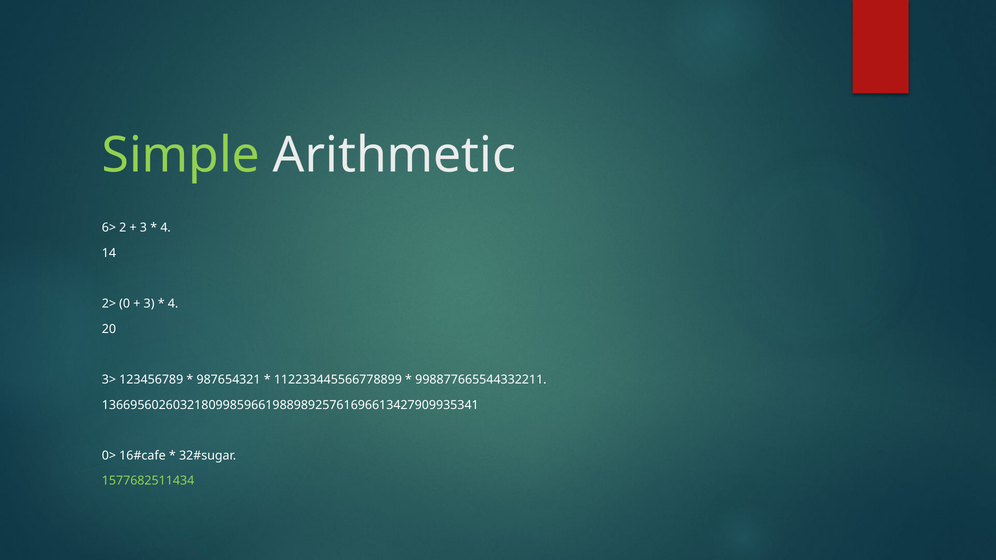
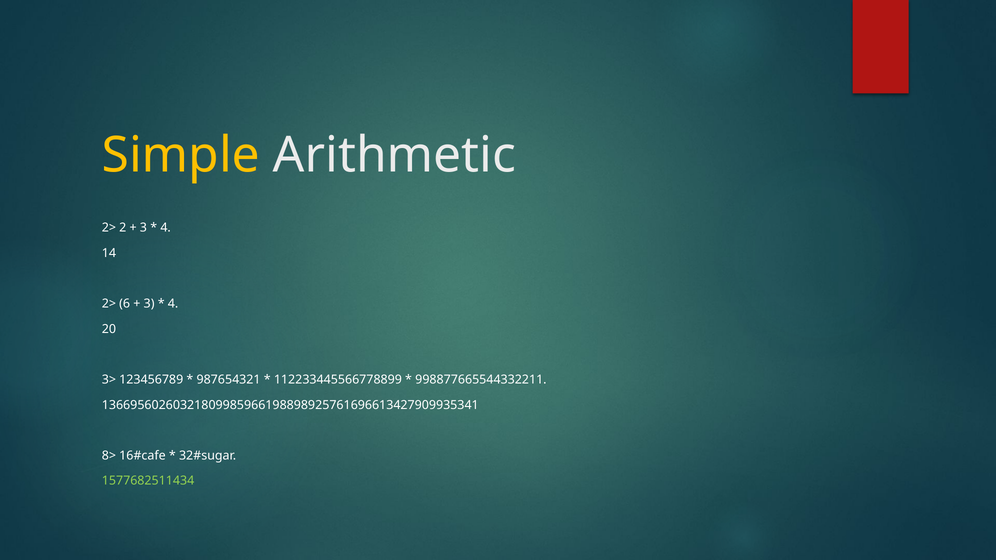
Simple colour: light green -> yellow (181, 155)
6>: 6> -> 2> (109, 228)
0: 0 -> 6 (125, 304)
0>: 0> -> 8> (109, 456)
